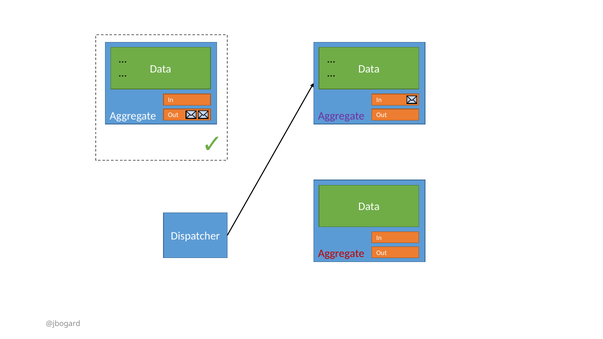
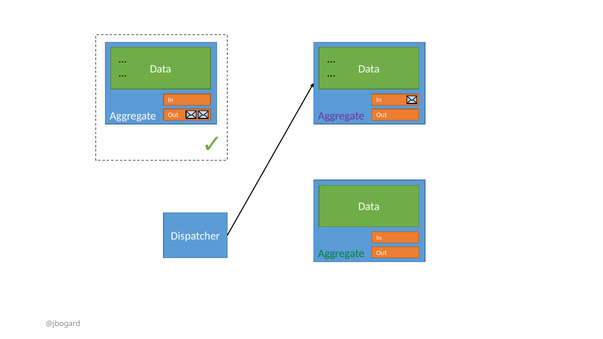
Aggregate colour: red -> green (341, 254)
